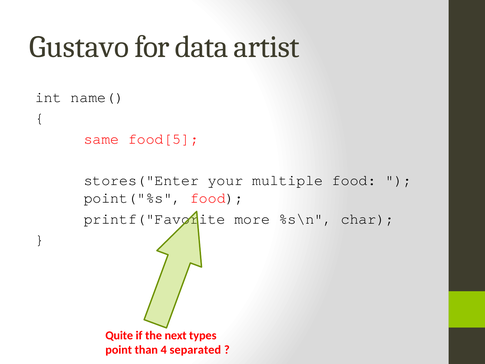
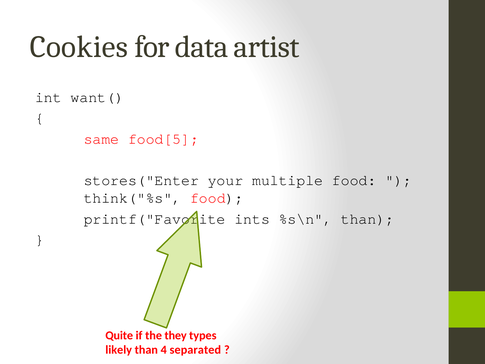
Gustavo: Gustavo -> Cookies (79, 47)
name(: name( -> want( (97, 97)
point("%s: point("%s -> think("%s (132, 198)
more: more -> ints (252, 219)
%s\n char: char -> than (368, 219)
next: next -> they (176, 335)
point: point -> likely (119, 350)
